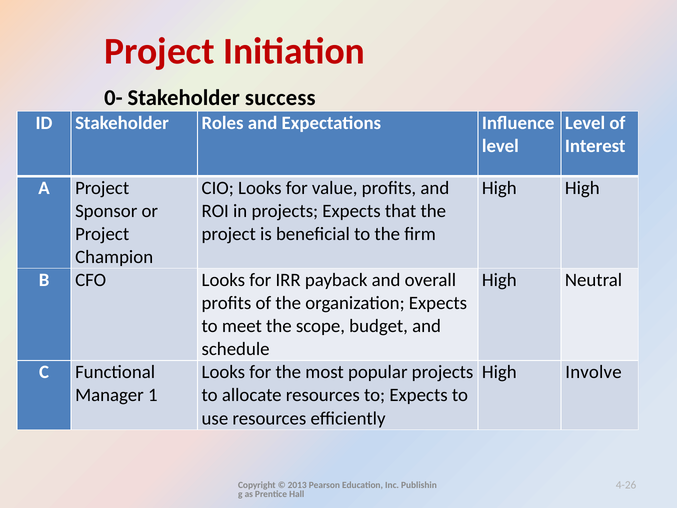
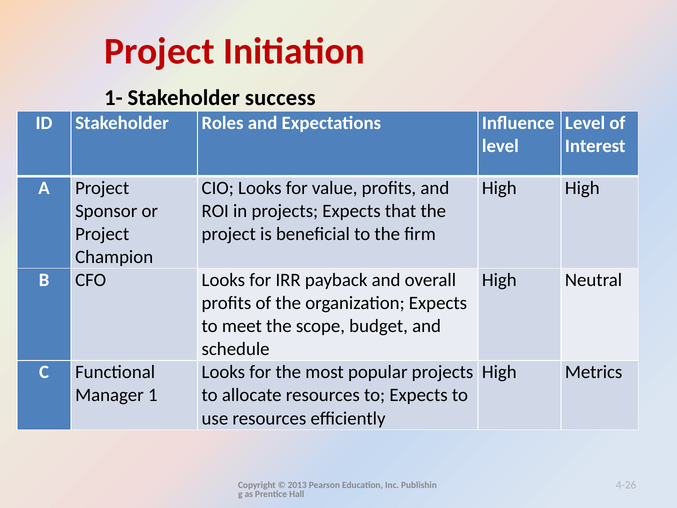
0-: 0- -> 1- (113, 98)
Involve: Involve -> Metrics (594, 372)
